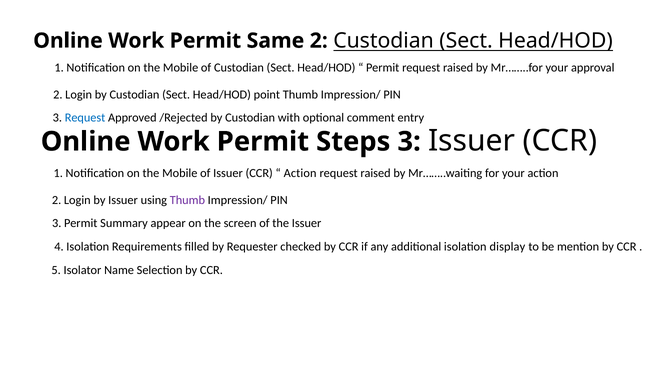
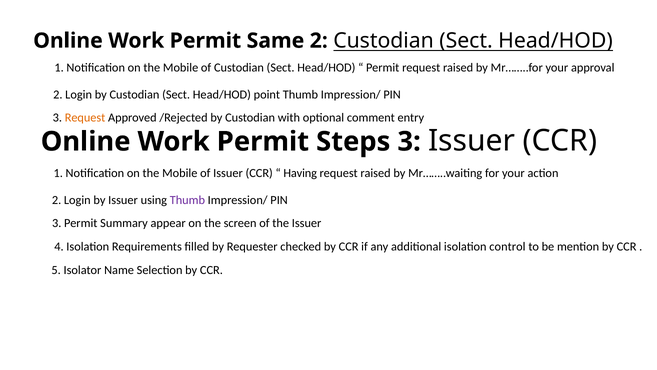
Request colour: blue -> orange (85, 117)
Action: Action -> Having (300, 173)
display: display -> control (507, 246)
